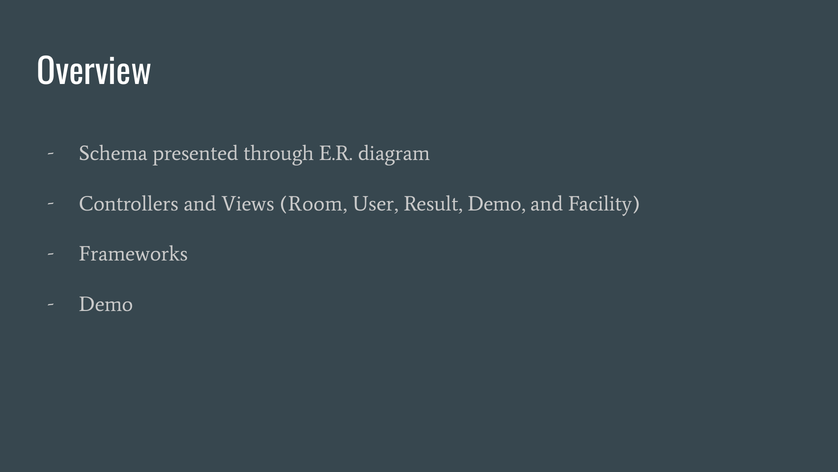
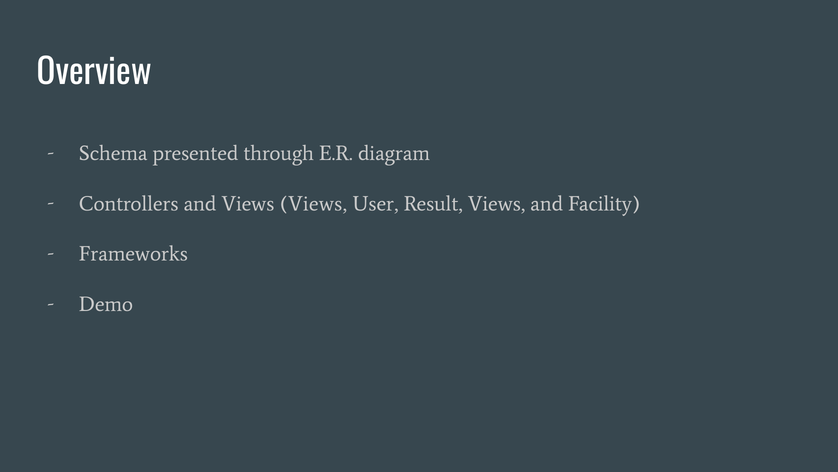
Views Room: Room -> Views (313, 203)
Result Demo: Demo -> Views (497, 203)
